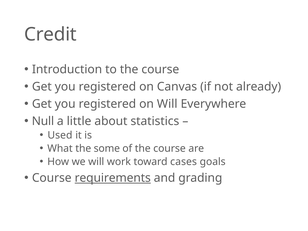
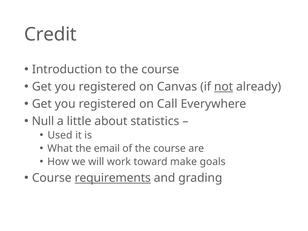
not underline: none -> present (224, 87)
on Will: Will -> Call (167, 104)
some: some -> email (107, 148)
cases: cases -> make (184, 162)
